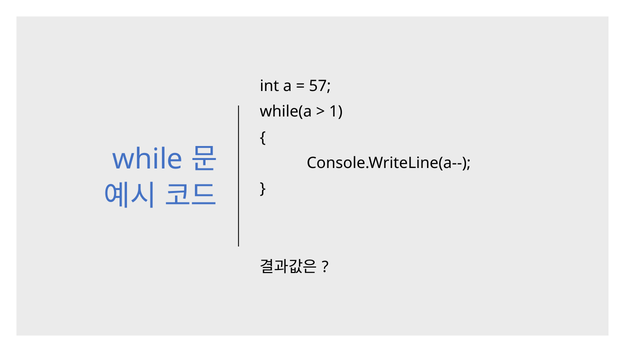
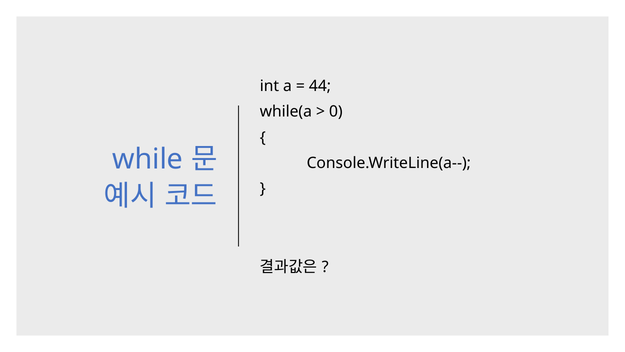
57: 57 -> 44 (320, 86)
1: 1 -> 0 (336, 111)
